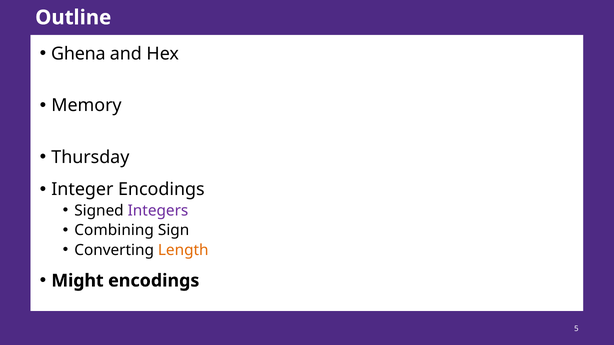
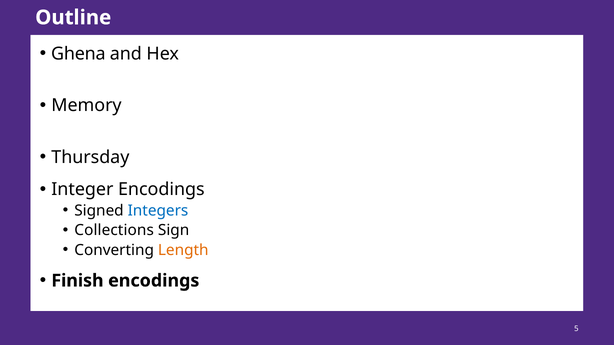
Integers colour: purple -> blue (158, 211)
Combining: Combining -> Collections (114, 230)
Might: Might -> Finish (77, 281)
